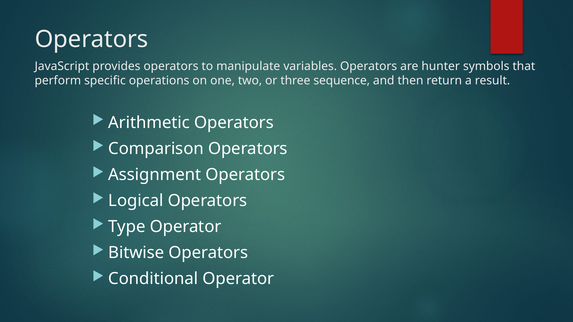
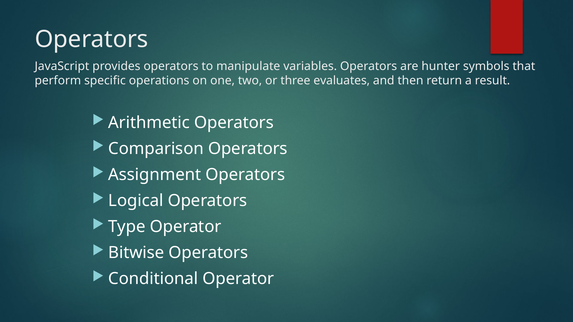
sequence: sequence -> evaluates (342, 81)
